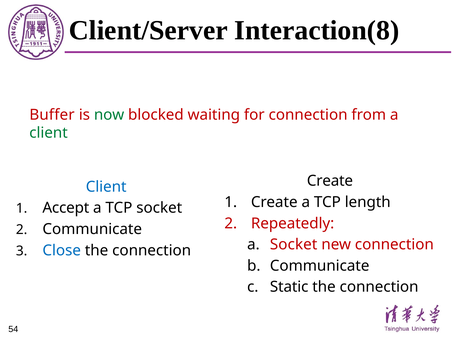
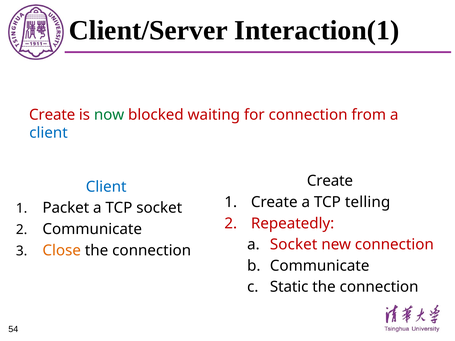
Interaction(8: Interaction(8 -> Interaction(1 (317, 30)
Buffer: Buffer -> Create (52, 115)
client colour: green -> blue (49, 133)
length: length -> telling (368, 202)
Accept: Accept -> Packet (66, 208)
Close colour: blue -> orange (62, 251)
